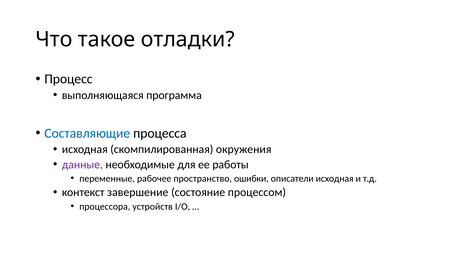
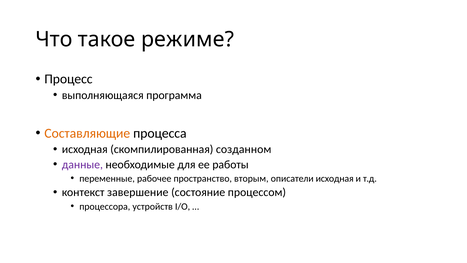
отладки: отладки -> режиме (188, 39)
Составляющие colour: blue -> orange (87, 133)
окружения: окружения -> созданном (244, 149)
ошибки: ошибки -> вторым (251, 178)
